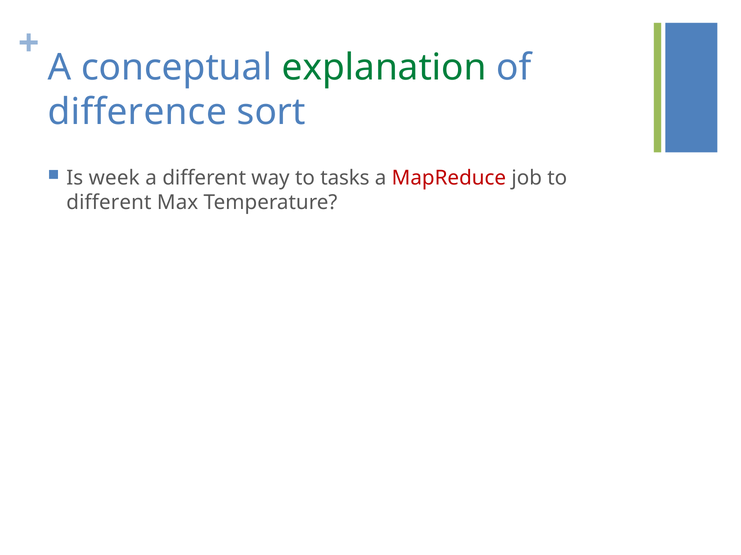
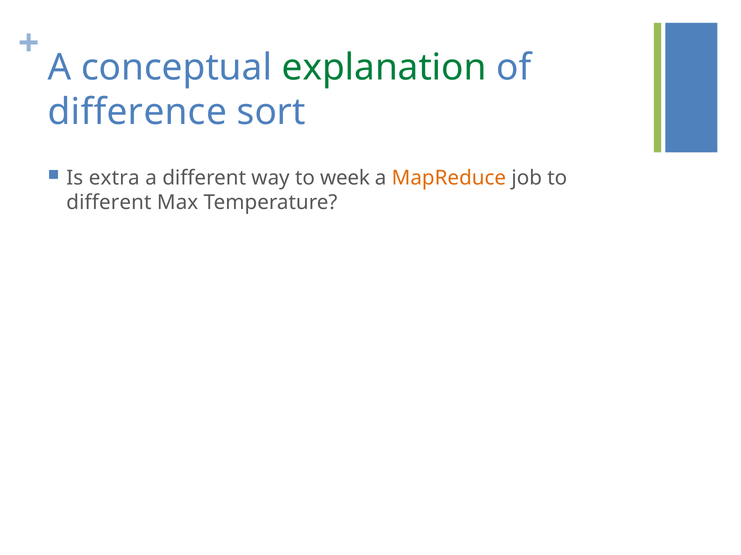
week: week -> extra (114, 178)
tasks: tasks -> week (345, 178)
MapReduce colour: red -> orange (449, 178)
